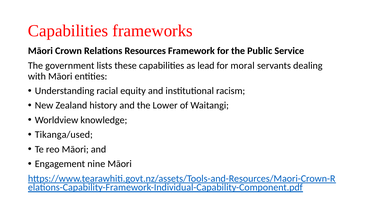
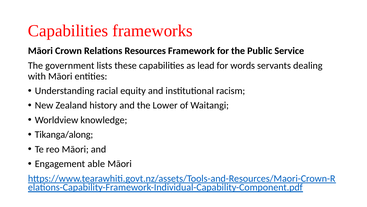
moral: moral -> words (243, 65)
Tikanga/used: Tikanga/used -> Tikanga/along (64, 134)
nine: nine -> able (96, 163)
